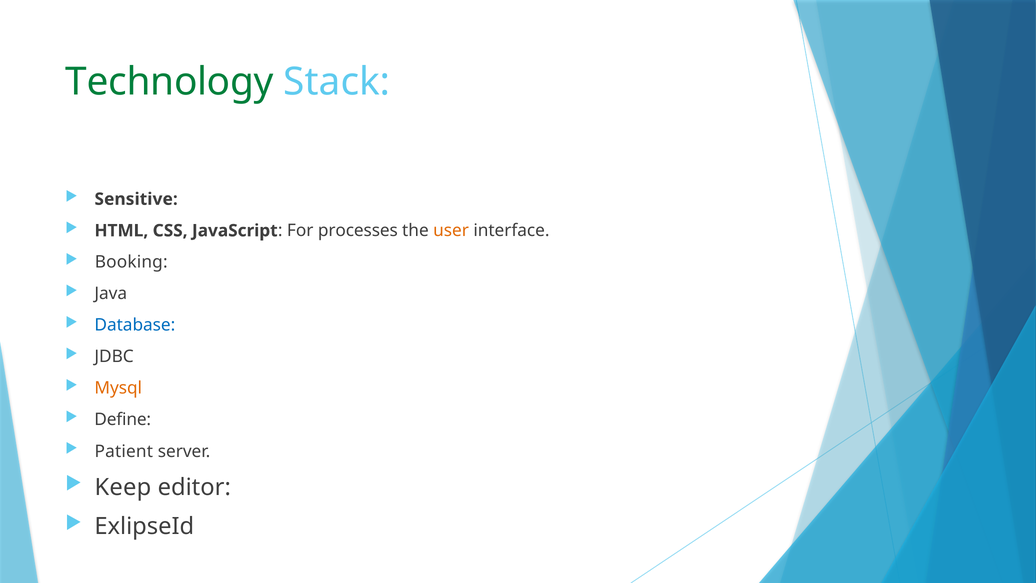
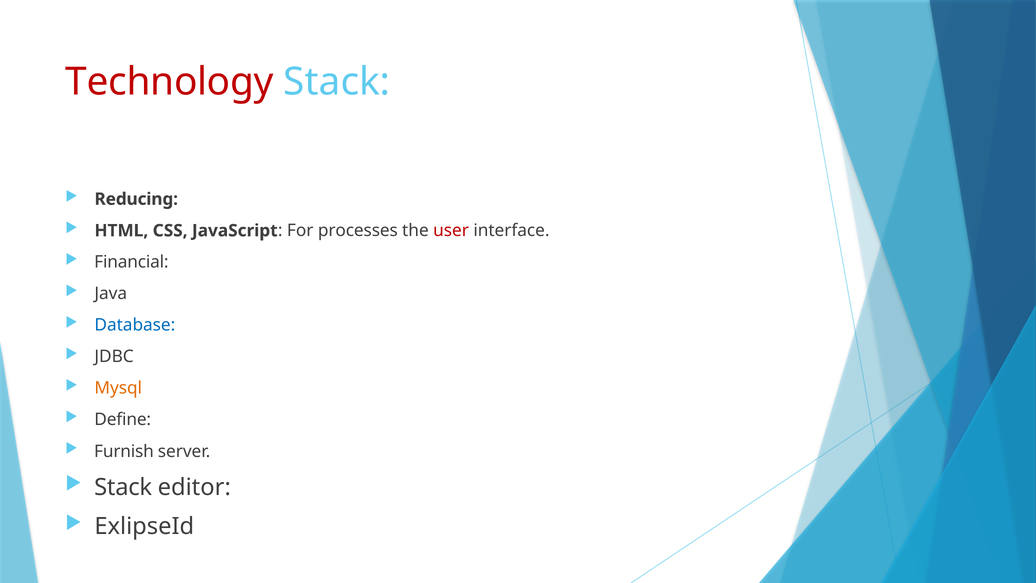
Technology colour: green -> red (169, 82)
Sensitive: Sensitive -> Reducing (136, 199)
user colour: orange -> red (451, 231)
Booking: Booking -> Financial (131, 262)
Patient: Patient -> Furnish (124, 451)
Keep: Keep -> Stack (123, 487)
